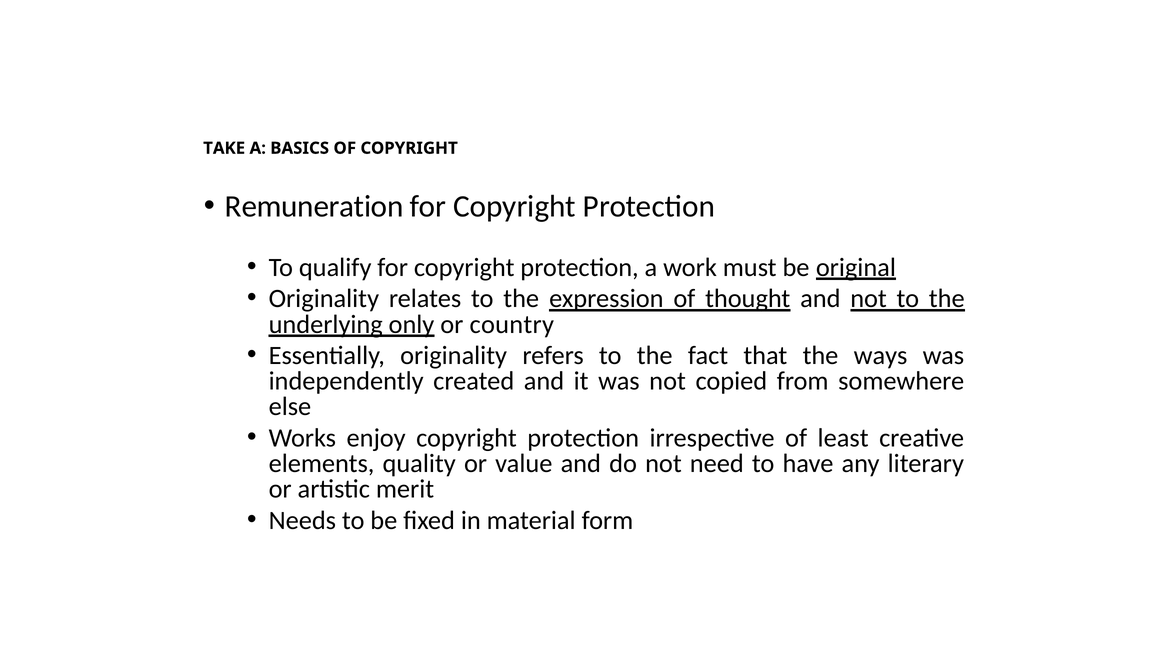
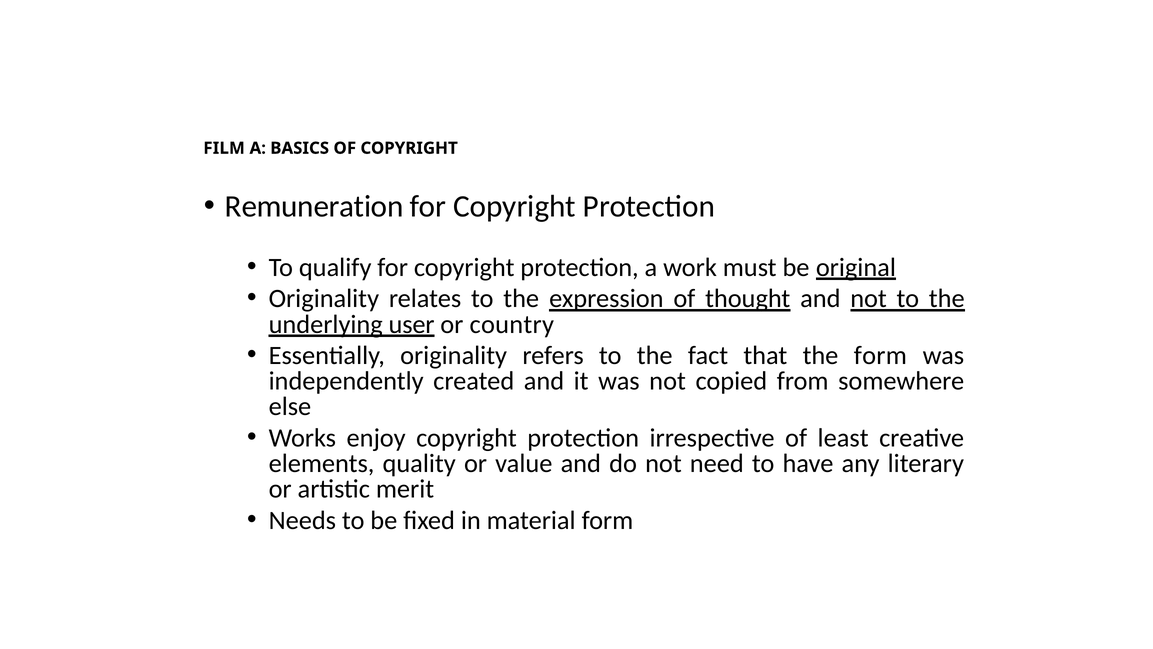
TAKE: TAKE -> FILM (224, 148)
only: only -> user (412, 324)
the ways: ways -> form (880, 355)
